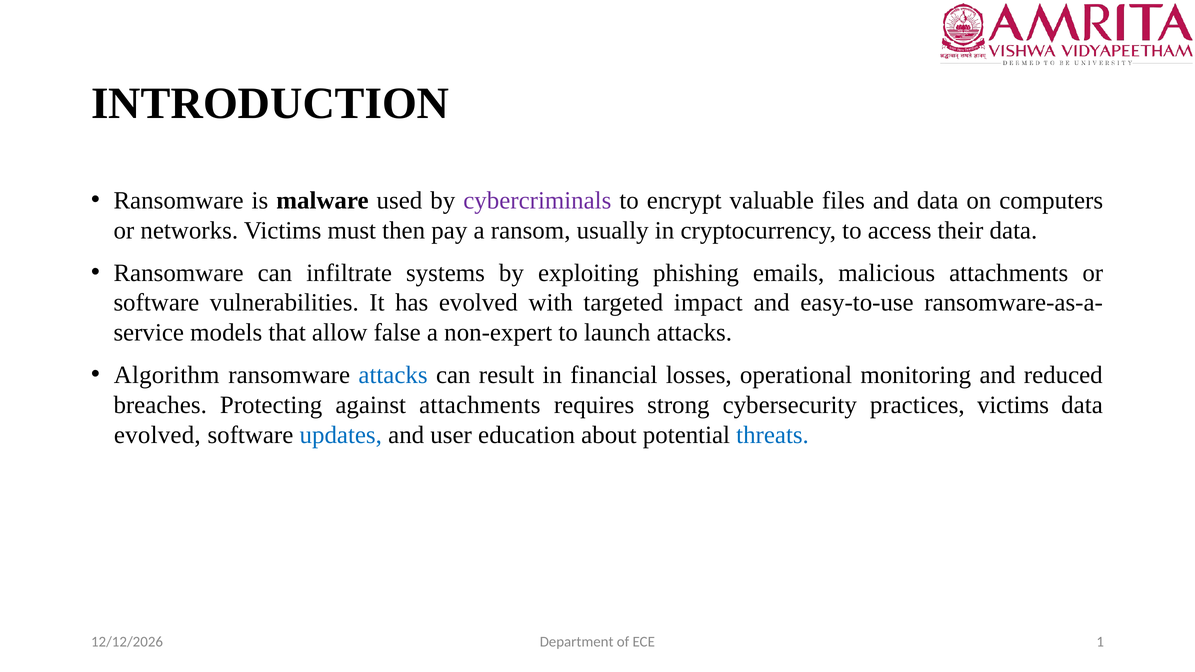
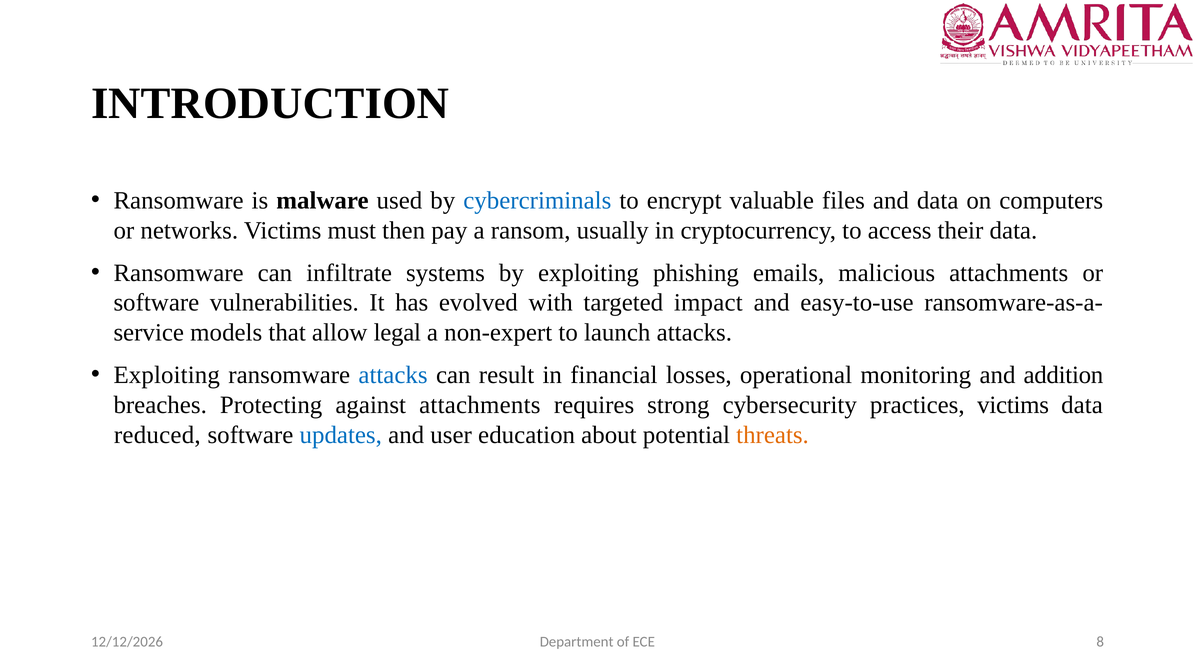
cybercriminals colour: purple -> blue (537, 201)
false: false -> legal (397, 333)
Algorithm: Algorithm -> Exploiting (167, 375)
reduced: reduced -> addition (1063, 375)
evolved: evolved -> reduced (157, 435)
threats colour: blue -> orange (773, 435)
1: 1 -> 8 (1100, 642)
